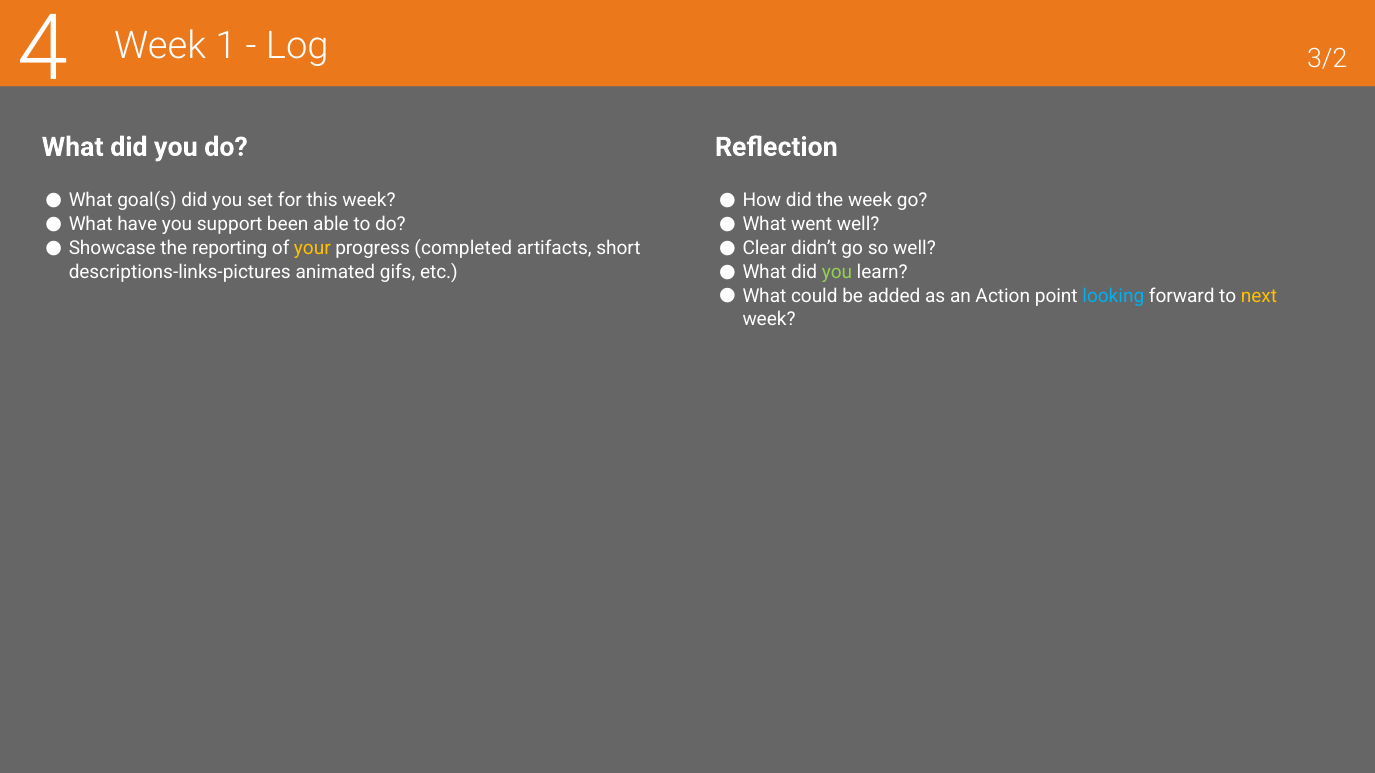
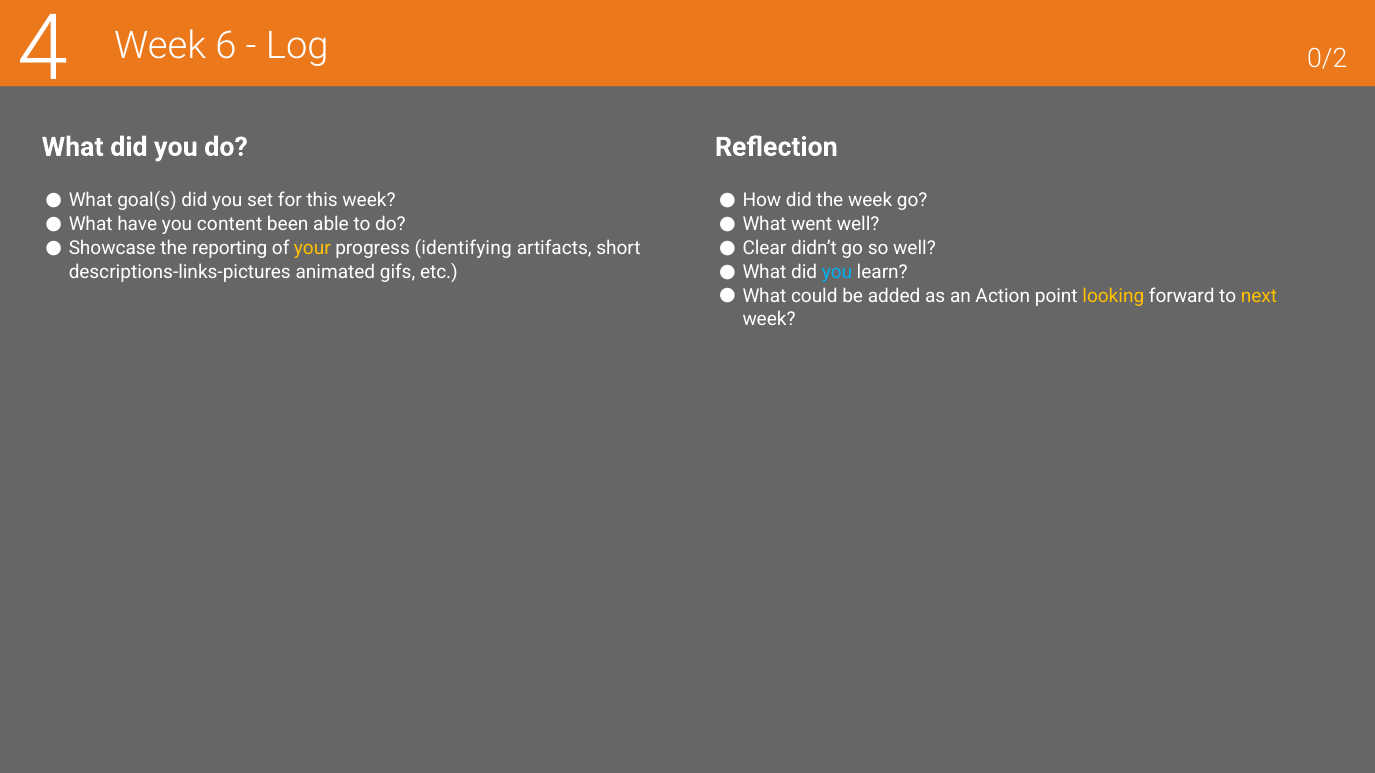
1: 1 -> 6 (226, 46)
3/2: 3/2 -> 0/2 (1327, 58)
support: support -> content (230, 225)
completed: completed -> identifying (463, 248)
you colour: light green -> light blue (837, 272)
looking colour: light blue -> yellow (1113, 296)
